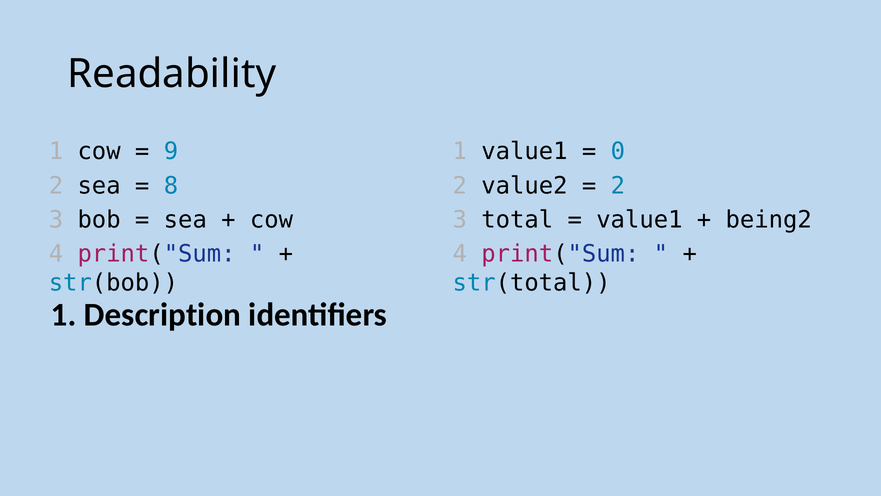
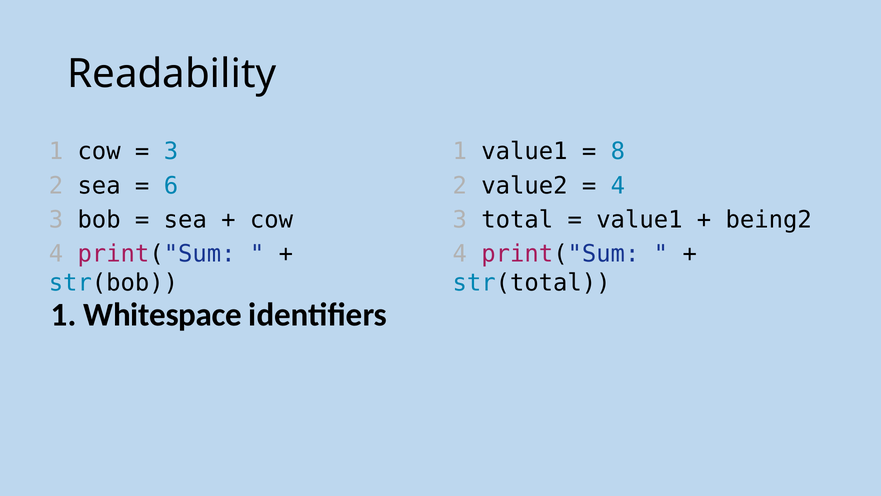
9: 9 -> 3 (171, 151)
0: 0 -> 8 (618, 151)
8: 8 -> 6 (171, 185)
2: 2 -> 4 (618, 185)
Description: Description -> Whitespace (163, 315)
